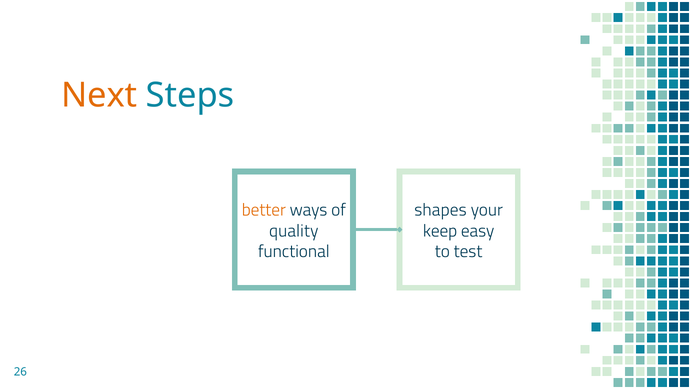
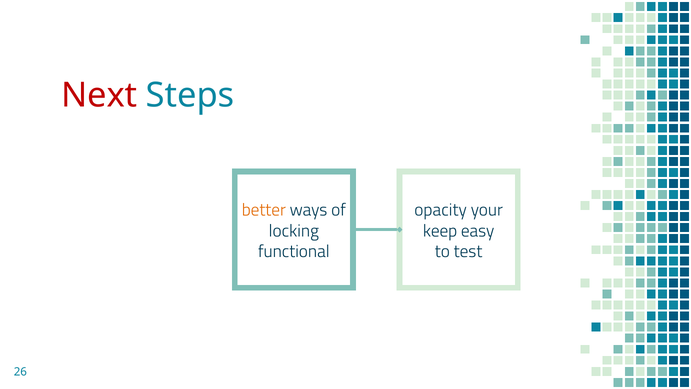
Next colour: orange -> red (99, 95)
shapes: shapes -> opacity (441, 210)
quality: quality -> locking (294, 231)
